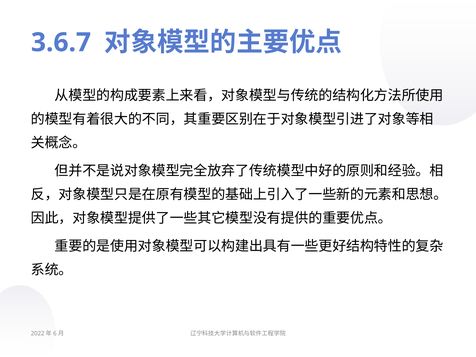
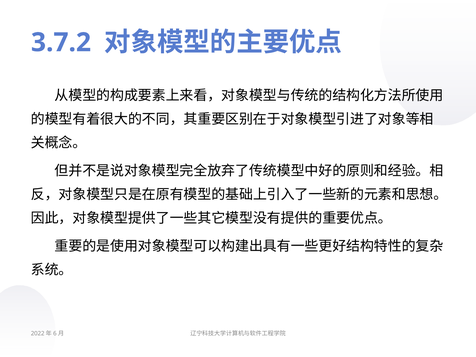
3.6.7: 3.6.7 -> 3.7.2 (61, 42)
